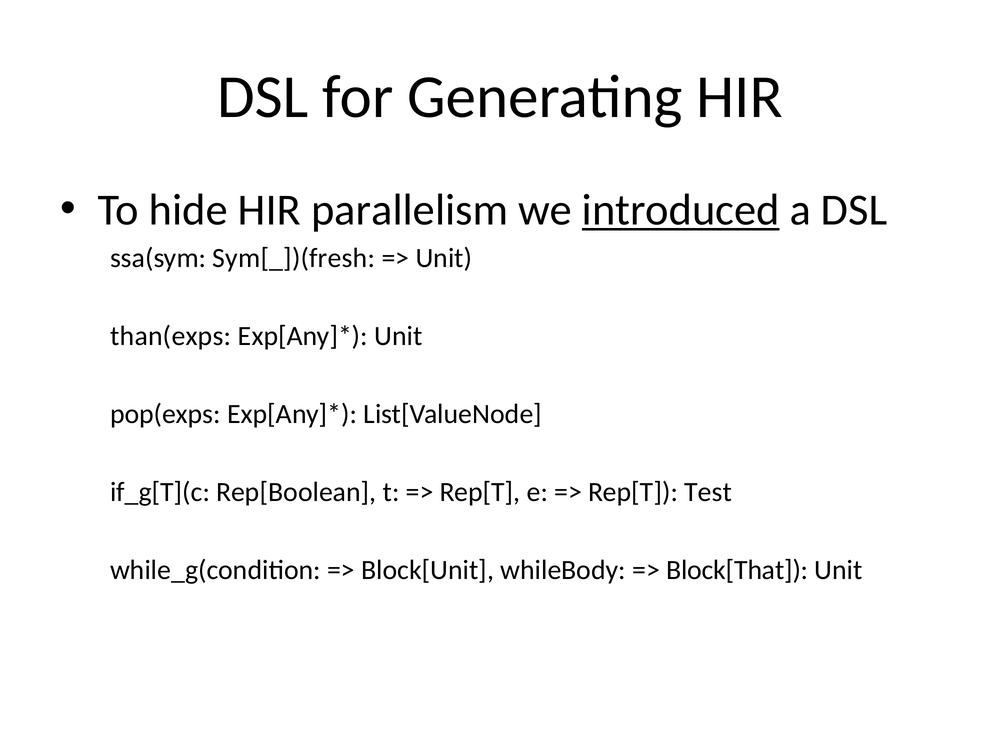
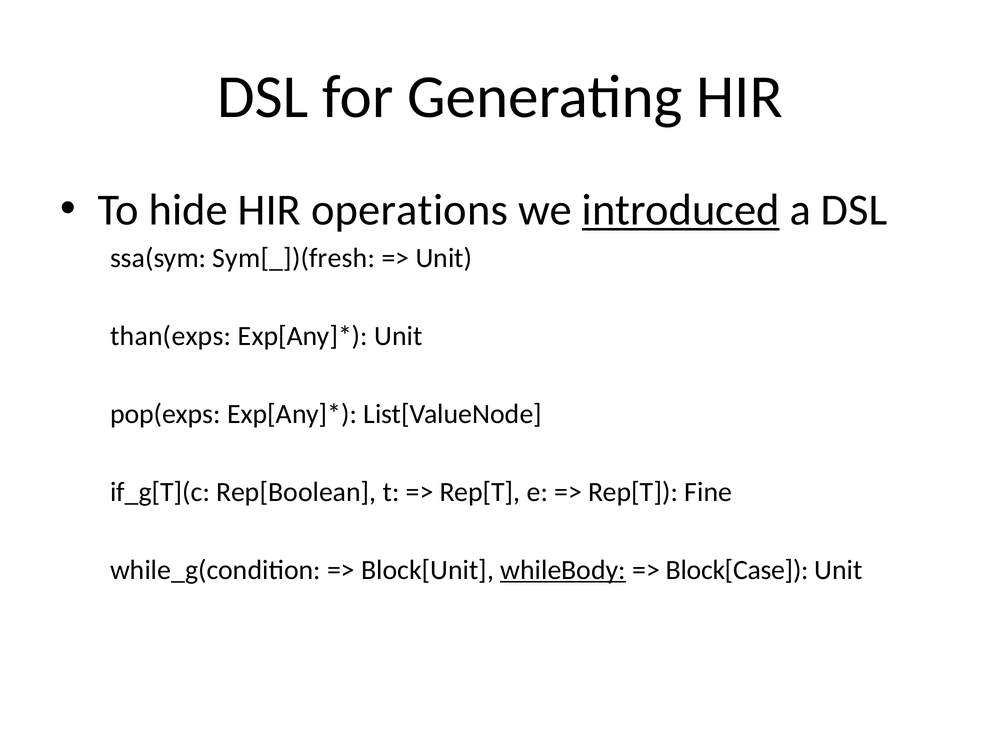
parallelism: parallelism -> operations (410, 210)
Test: Test -> Fine (708, 492)
whileBody underline: none -> present (563, 570)
Block[That: Block[That -> Block[Case (737, 570)
